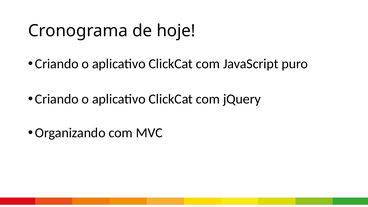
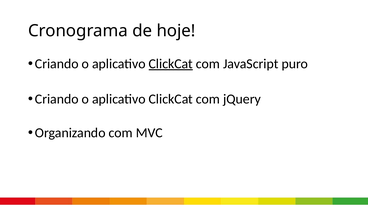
ClickCat underline: none -> present (171, 64)
